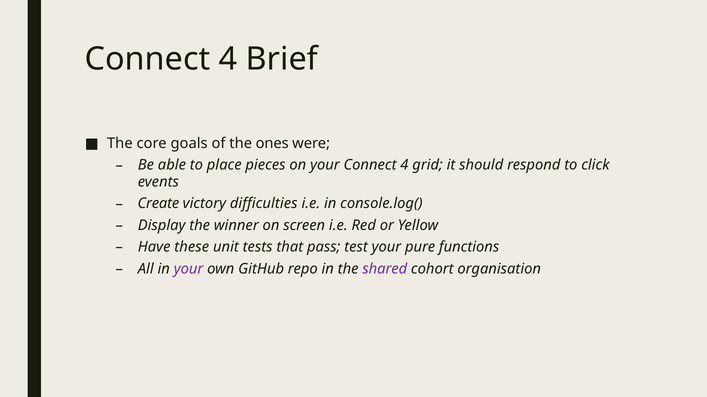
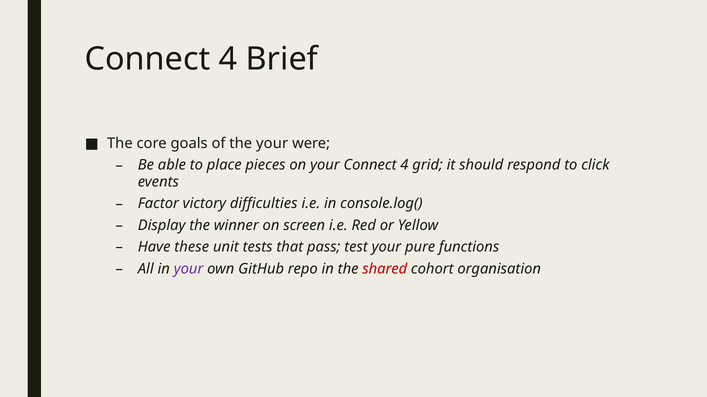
the ones: ones -> your (272, 144)
Create: Create -> Factor (158, 204)
shared colour: purple -> red (385, 269)
